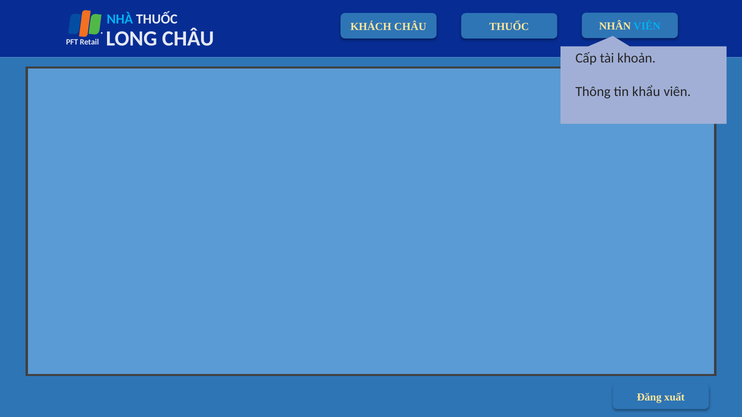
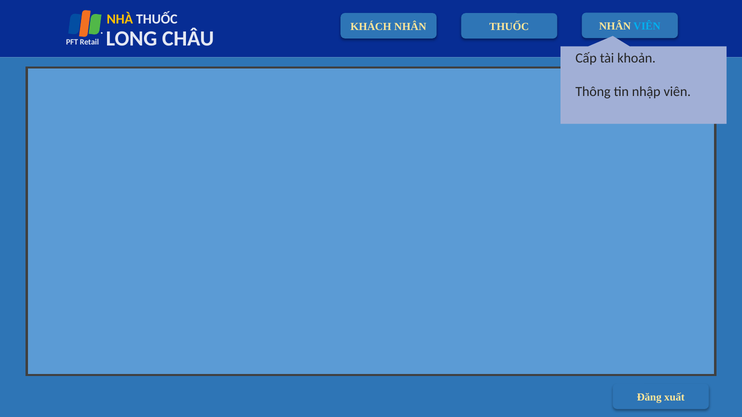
NHÀ colour: light blue -> yellow (120, 19)
KHÁCH CHÂU: CHÂU -> NHÂN (410, 26)
khẩu: khẩu -> nhập (646, 92)
